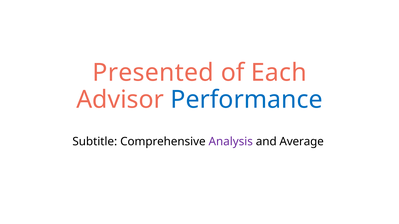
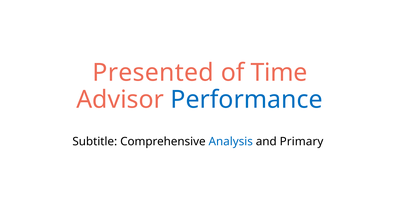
Each: Each -> Time (279, 73)
Analysis colour: purple -> blue (231, 142)
Average: Average -> Primary (302, 142)
